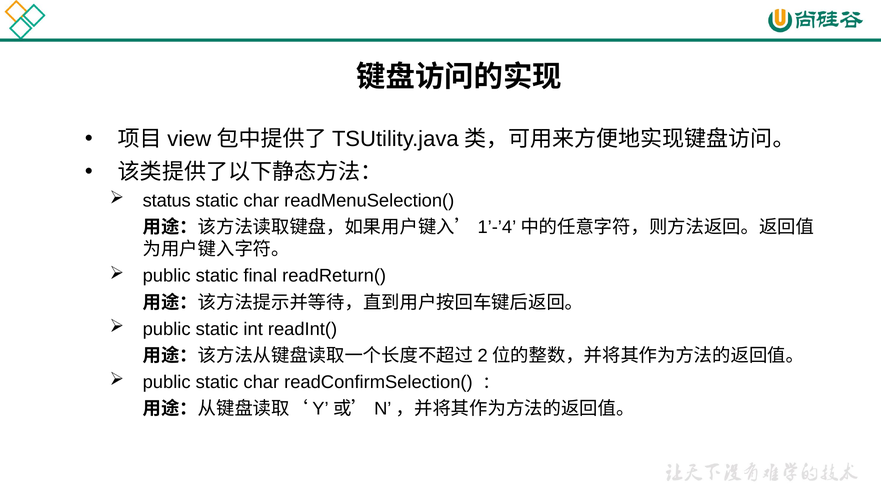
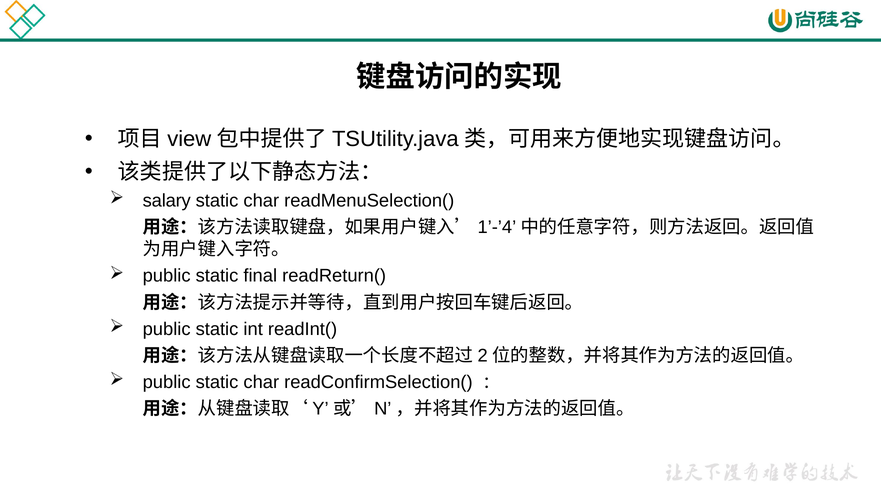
status: status -> salary (167, 201)
